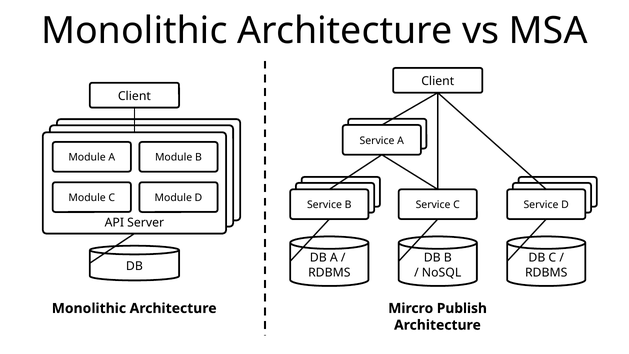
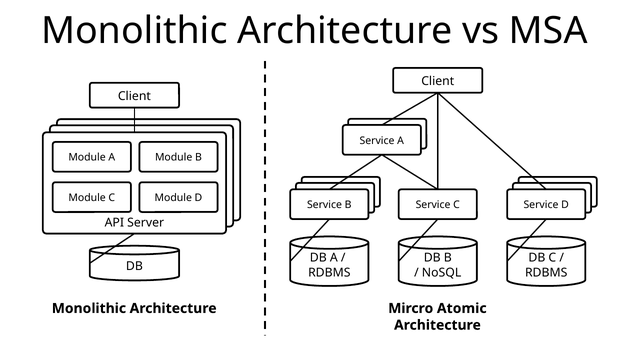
Publish: Publish -> Atomic (462, 308)
